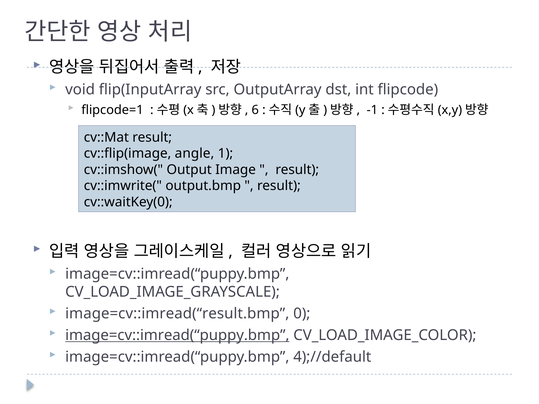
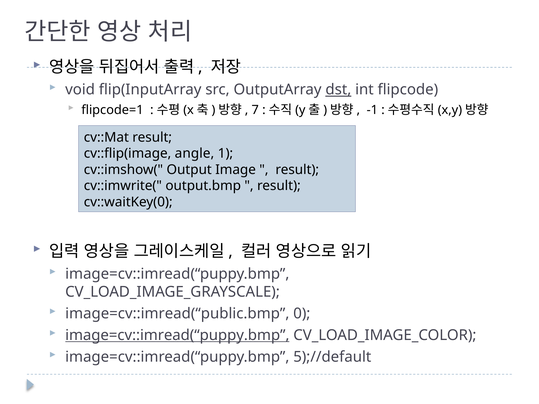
dst underline: none -> present (338, 90)
6: 6 -> 7 (255, 110)
image=cv::imread(“result.bmp: image=cv::imread(“result.bmp -> image=cv::imread(“public.bmp (177, 314)
4);//default: 4);//default -> 5);//default (332, 357)
